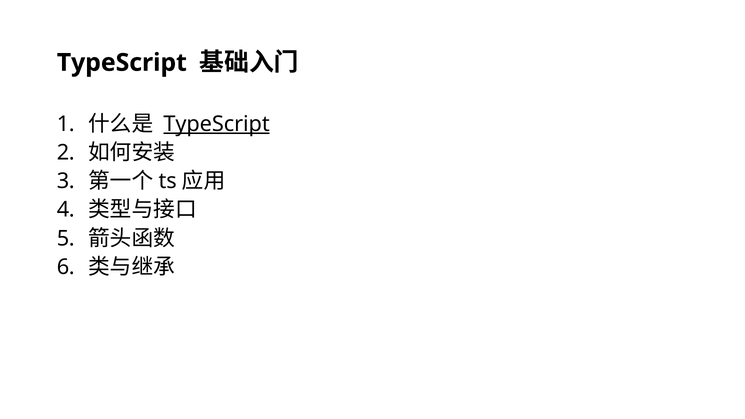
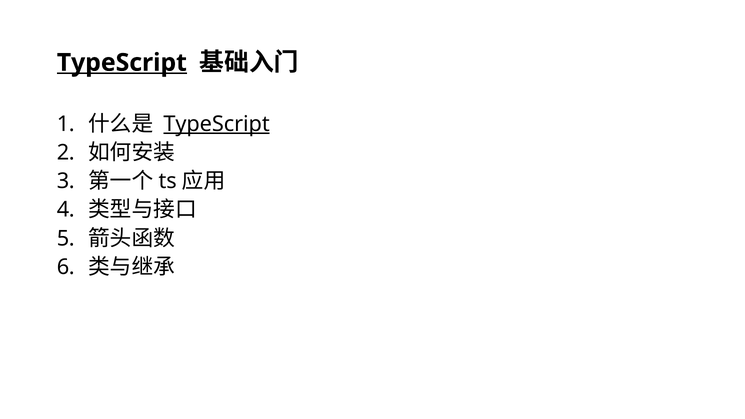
TypeScript underline: none -> present (122, 63)
